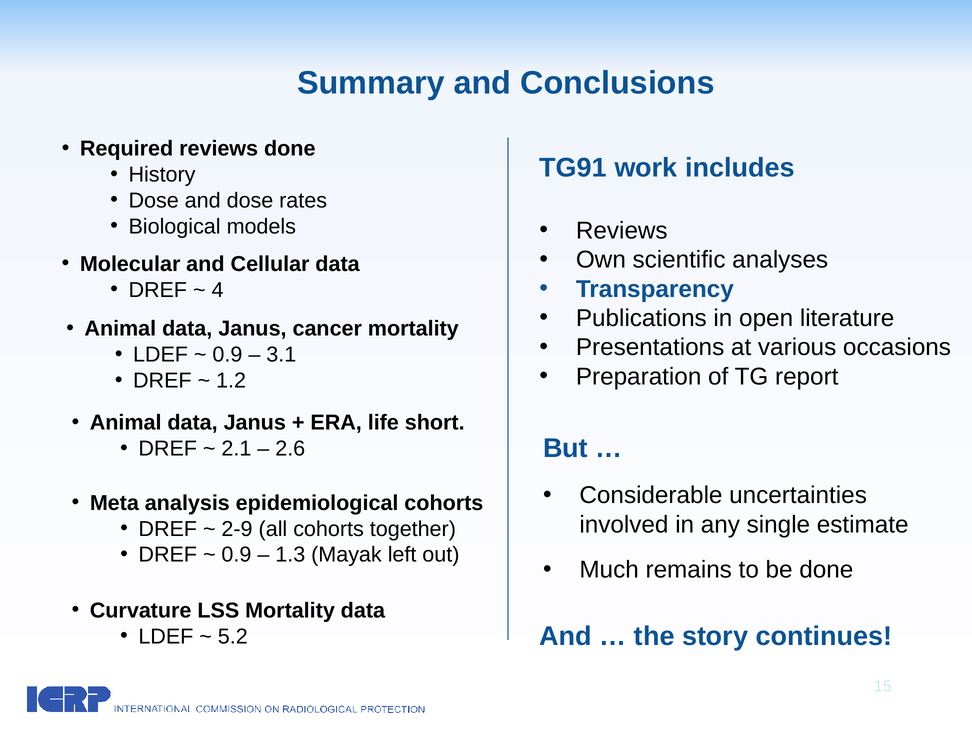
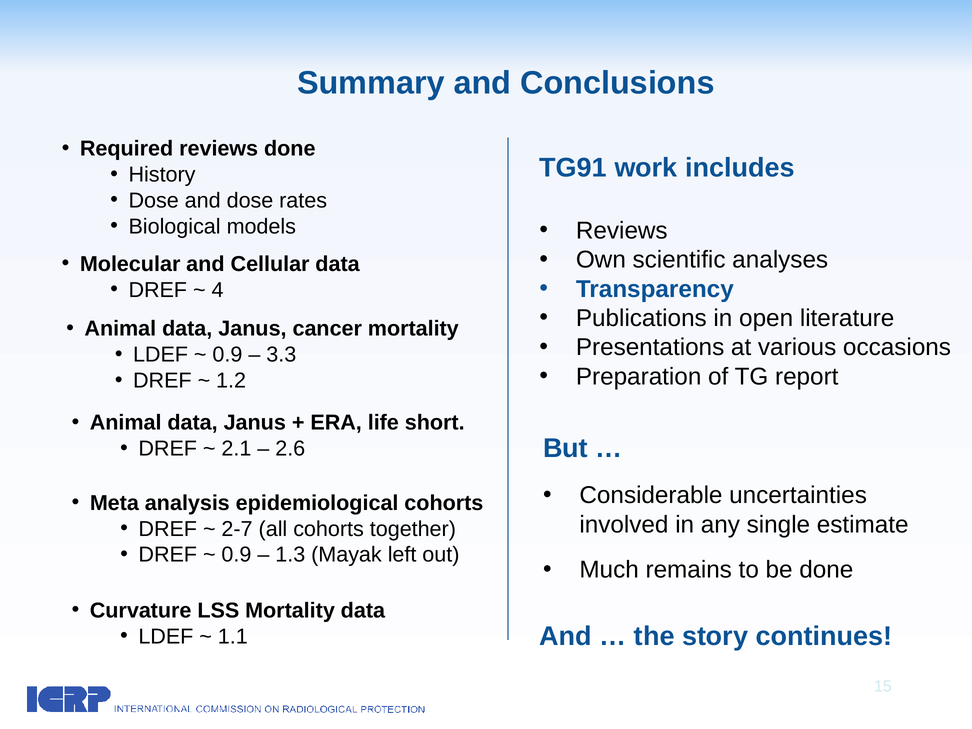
3.1: 3.1 -> 3.3 (281, 355)
2-9: 2-9 -> 2-7 (237, 529)
5.2: 5.2 -> 1.1 (233, 636)
